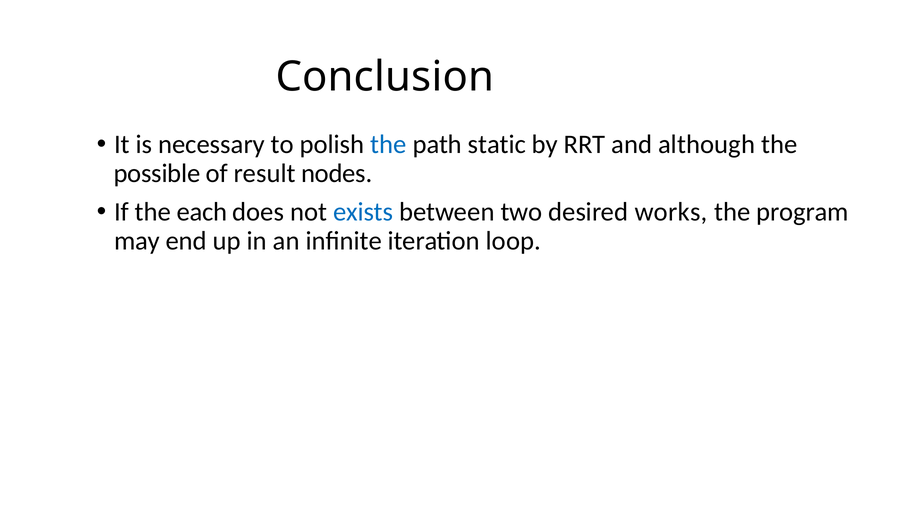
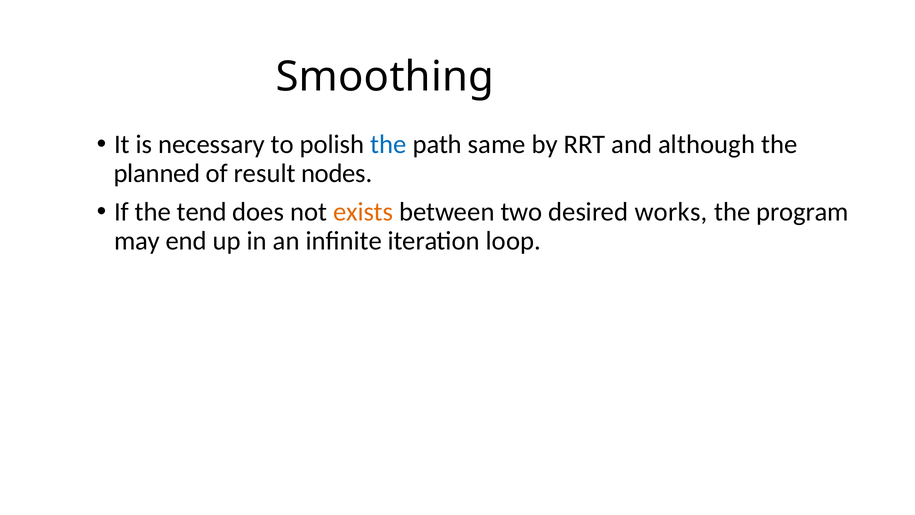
Conclusion: Conclusion -> Smoothing (385, 77)
static: static -> same (497, 145)
possible: possible -> planned (157, 173)
each: each -> tend (202, 212)
exists colour: blue -> orange (363, 212)
